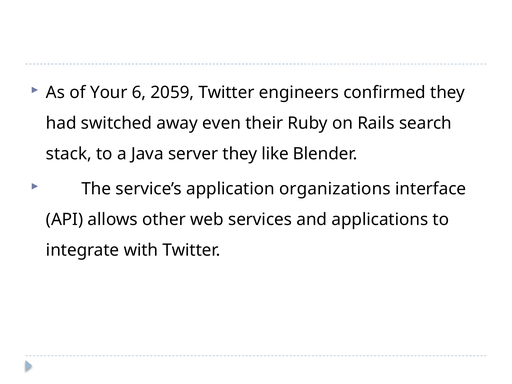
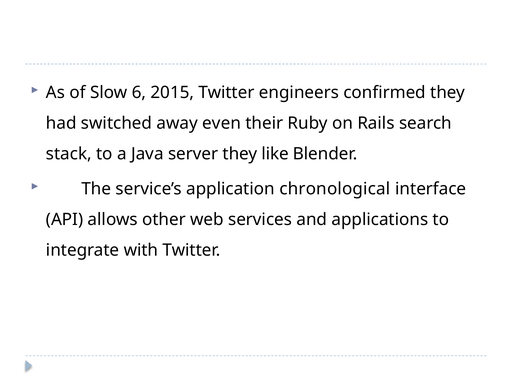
Your: Your -> Slow (109, 92)
2059: 2059 -> 2015 (172, 92)
organizations: organizations -> chronological (335, 189)
